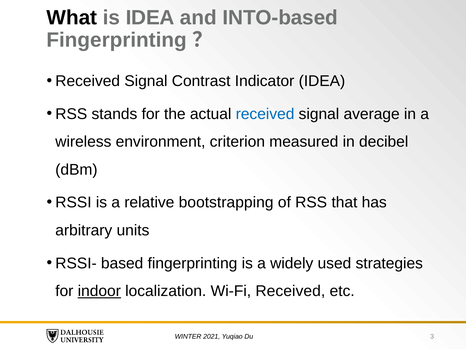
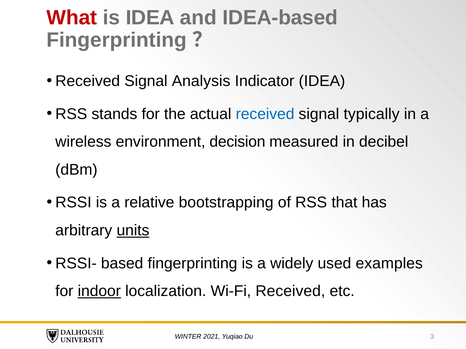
What colour: black -> red (72, 18)
INTO-based: INTO-based -> IDEA-based (280, 18)
Contrast: Contrast -> Analysis (201, 81)
average: average -> typically (372, 114)
criterion: criterion -> decision (237, 142)
units underline: none -> present (133, 231)
strategies: strategies -> examples (389, 264)
